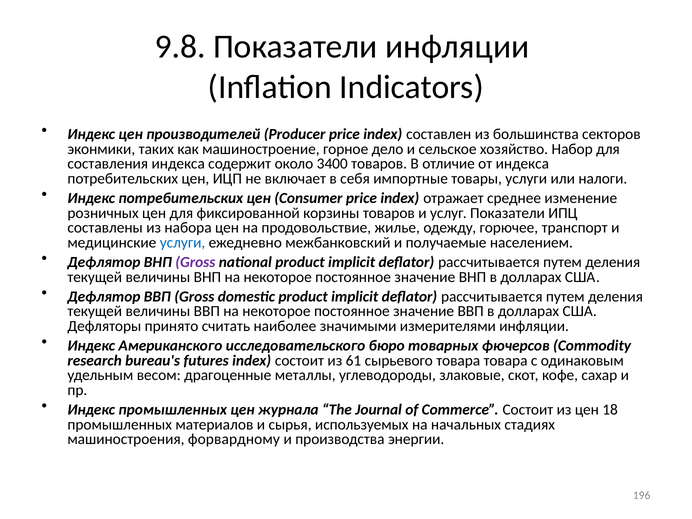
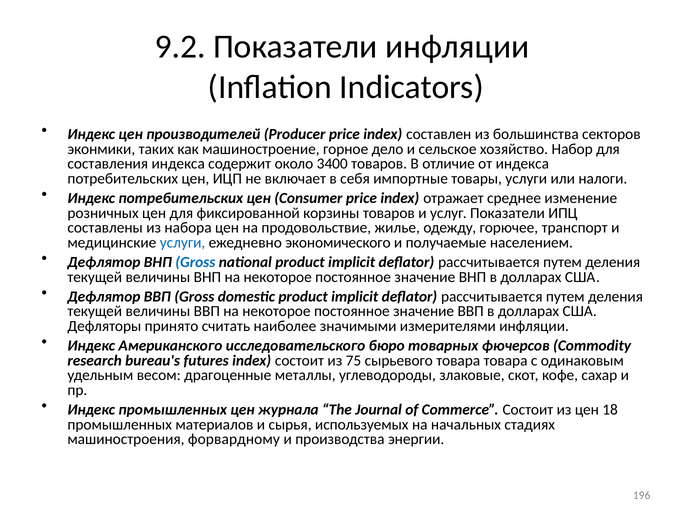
9.8: 9.8 -> 9.2 (180, 47)
межбанковский: межбанковский -> экономического (338, 243)
Gross colour: purple -> blue (195, 262)
61: 61 -> 75 (353, 361)
